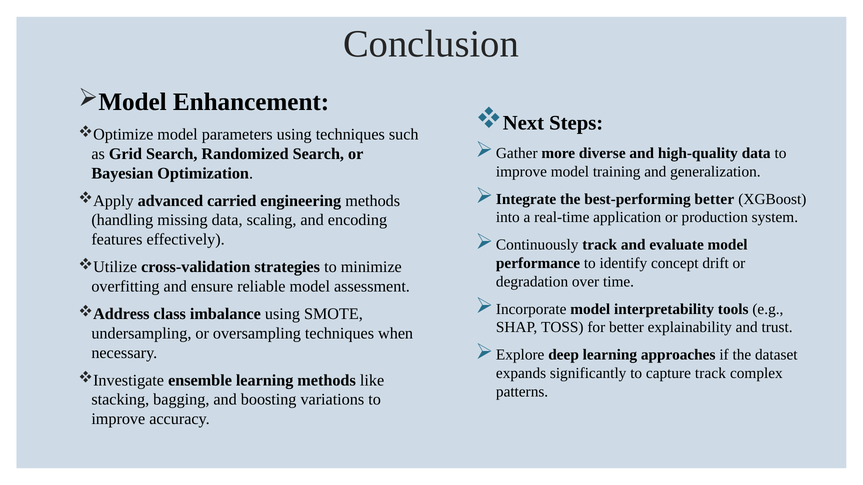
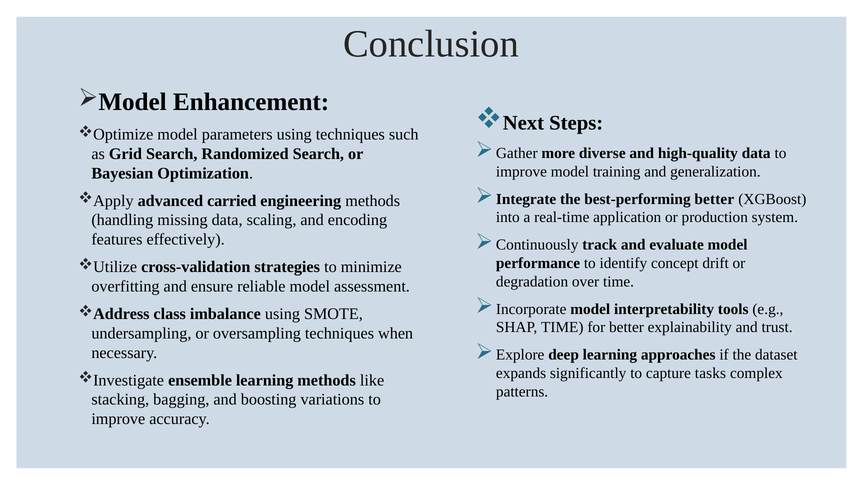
SHAP TOSS: TOSS -> TIME (562, 328)
capture track: track -> tasks (710, 373)
